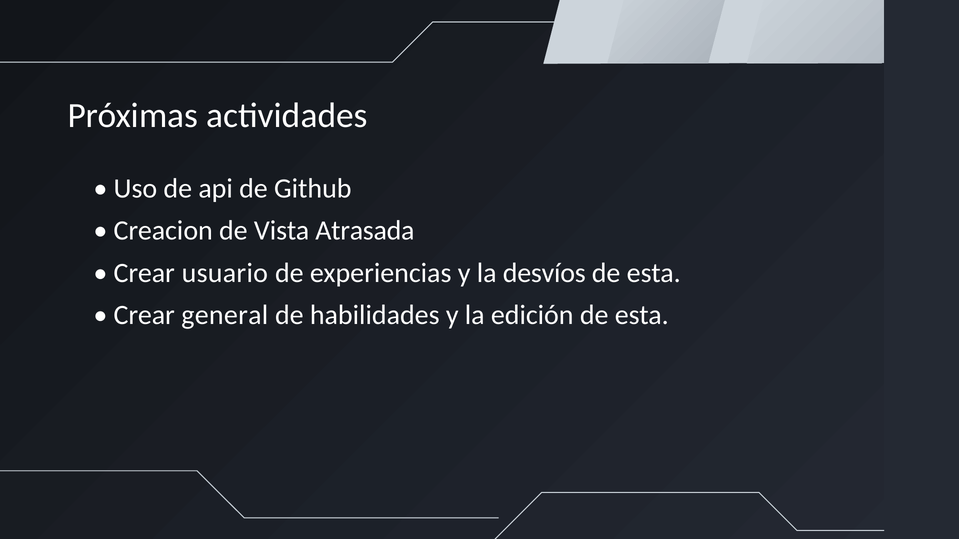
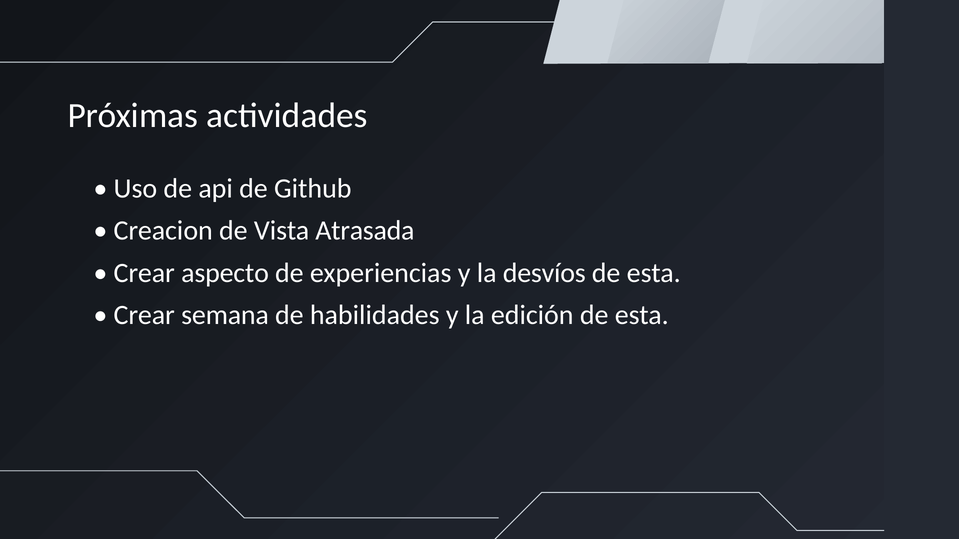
usuario: usuario -> aspecto (225, 273)
general: general -> semana (225, 315)
